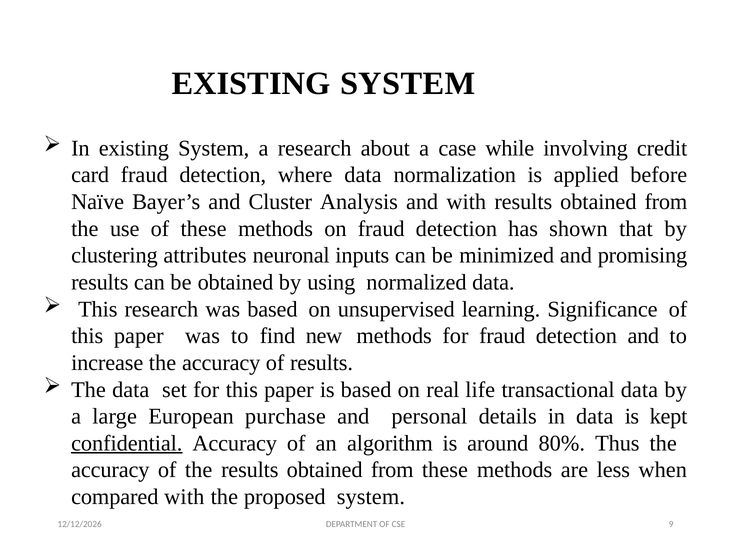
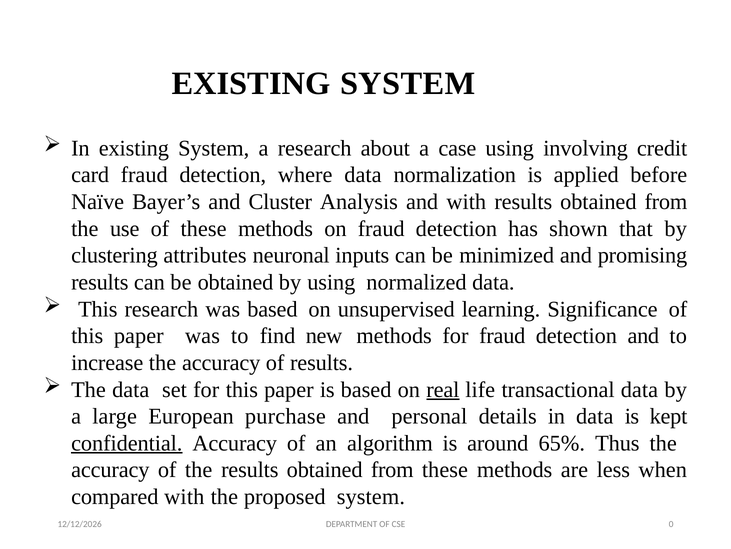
case while: while -> using (510, 148)
real underline: none -> present (443, 389)
80%: 80% -> 65% (562, 443)
9: 9 -> 0 (671, 523)
